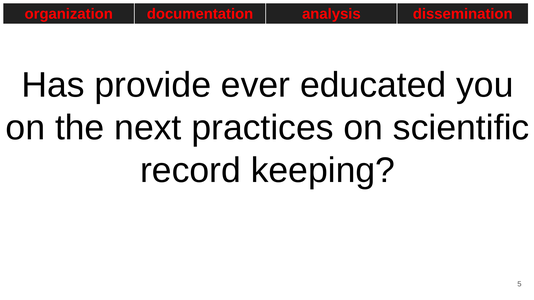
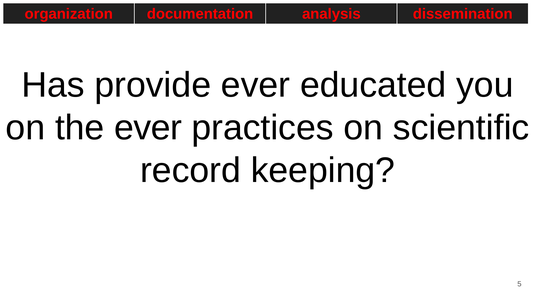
the next: next -> ever (148, 128)
